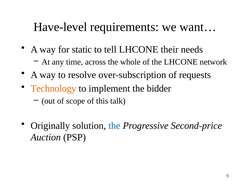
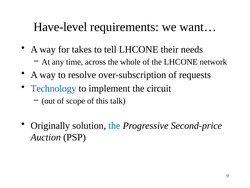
static: static -> takes (82, 49)
Technology colour: orange -> blue (53, 88)
bidder: bidder -> circuit (159, 88)
